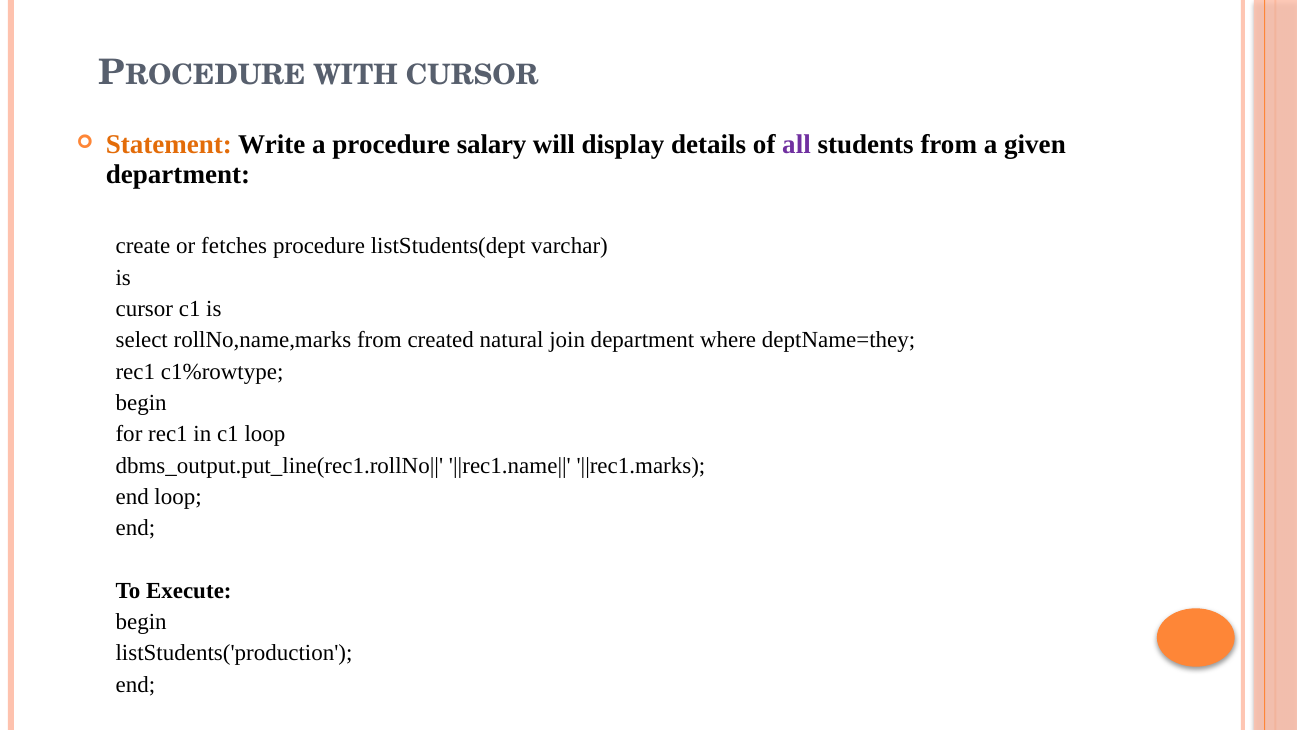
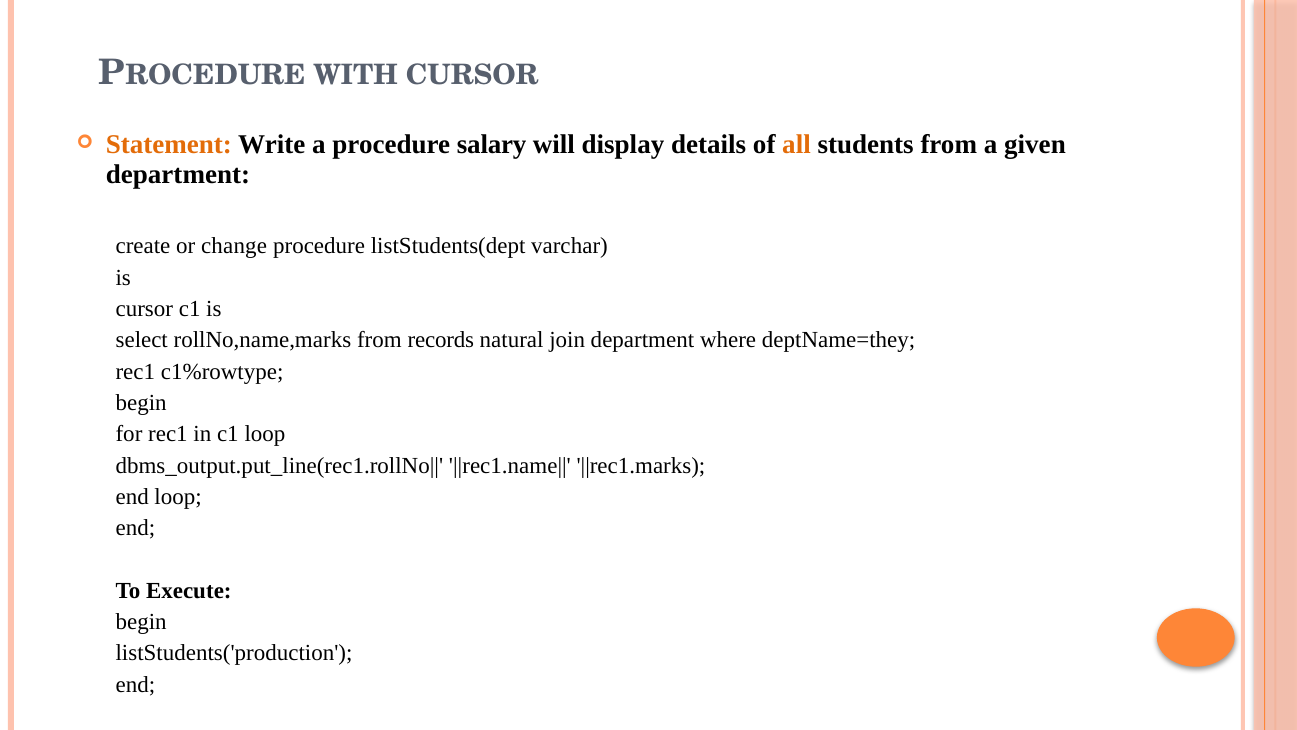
all colour: purple -> orange (797, 145)
fetches: fetches -> change (234, 246)
created: created -> records (441, 340)
